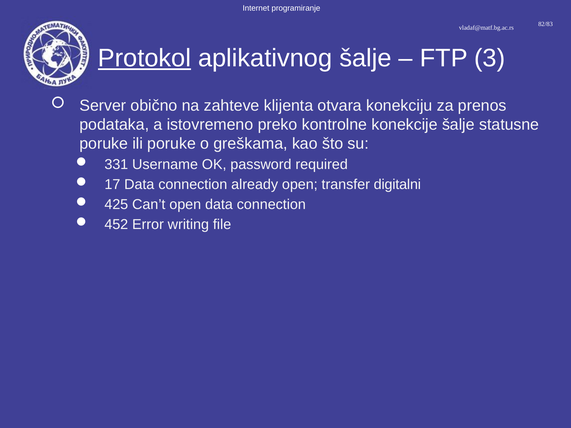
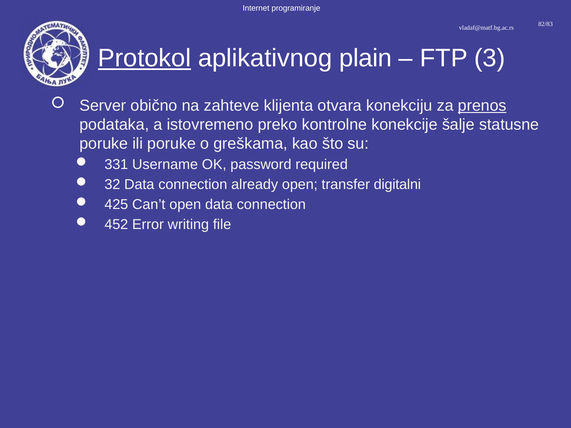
aplikativnog šalje: šalje -> plain (366, 58)
prenos underline: none -> present (482, 106)
17: 17 -> 32 (112, 185)
